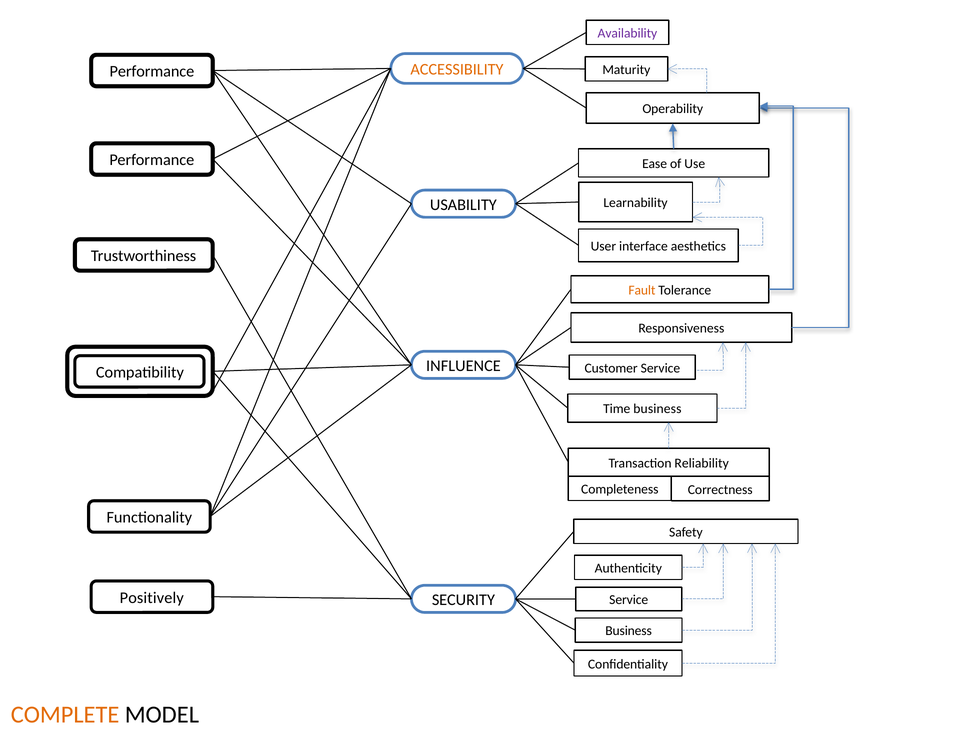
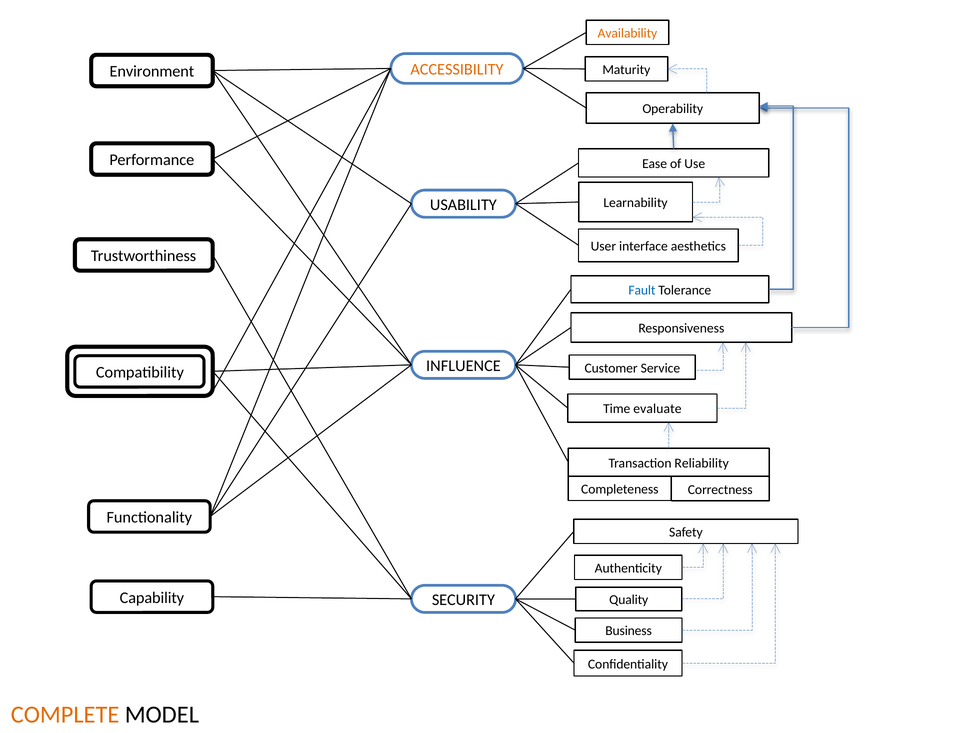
Availability colour: purple -> orange (627, 33)
Performance: Performance -> Environment (152, 72)
Fault colour: orange -> blue (642, 290)
Time business: business -> evaluate (657, 409)
Positively: Positively -> Capability (152, 598)
Service: Service -> Quality (629, 600)
